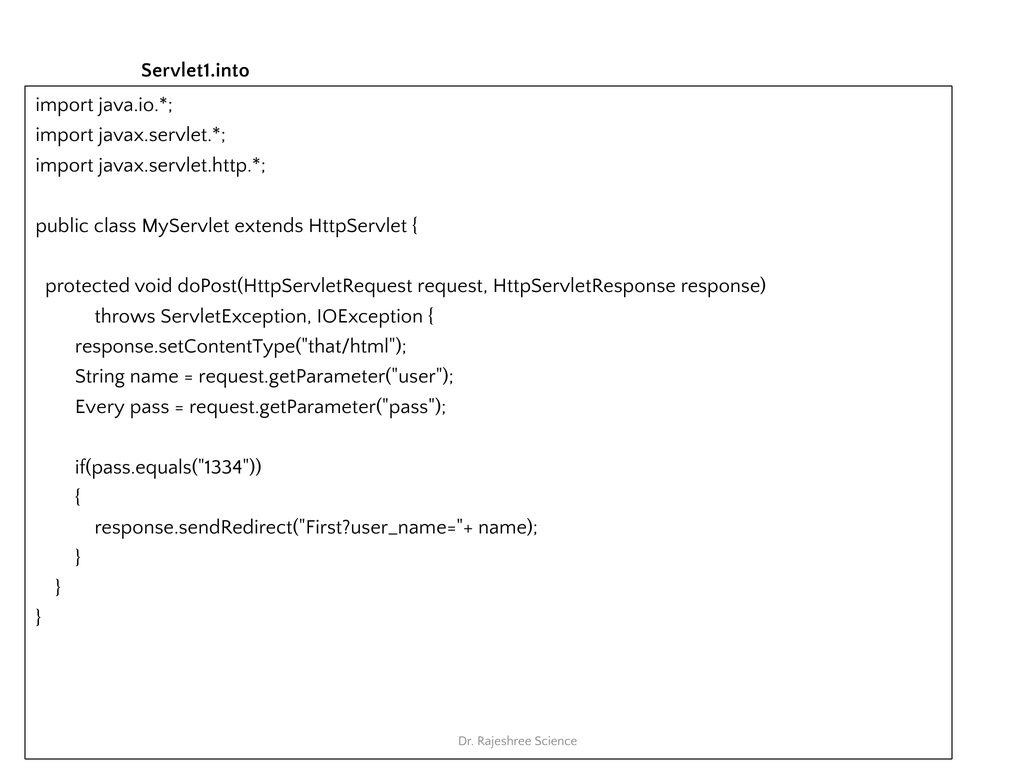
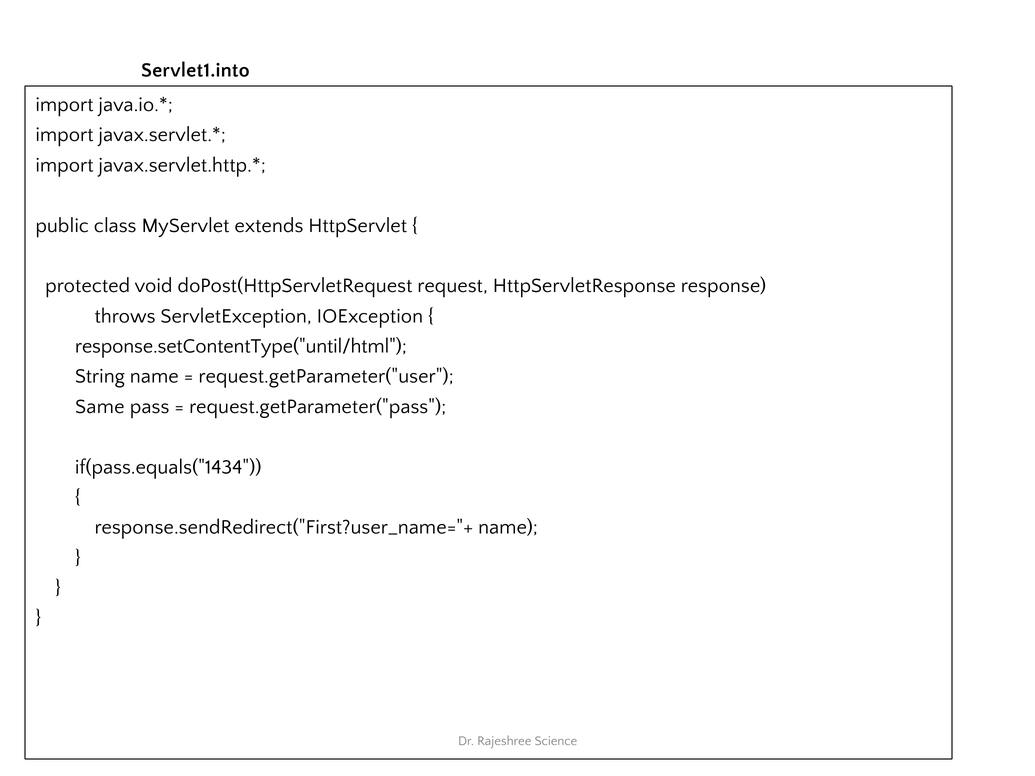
response.setContentType("that/html: response.setContentType("that/html -> response.setContentType("until/html (241, 346)
Every: Every -> Same (100, 407)
if(pass.equals("1334: if(pass.equals("1334 -> if(pass.equals("1434 (168, 467)
